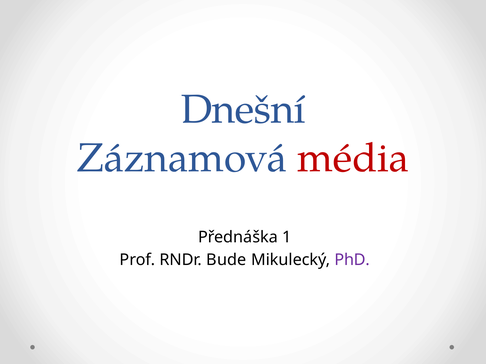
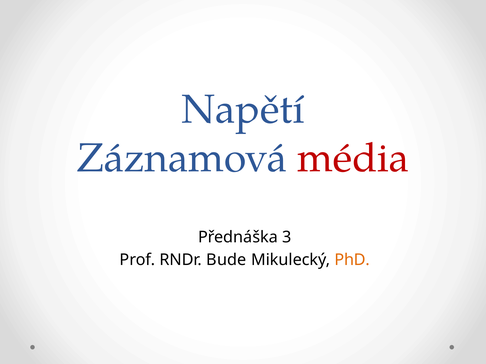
Dnešní: Dnešní -> Napětí (243, 110)
1: 1 -> 3 (287, 238)
PhD colour: purple -> orange (352, 260)
